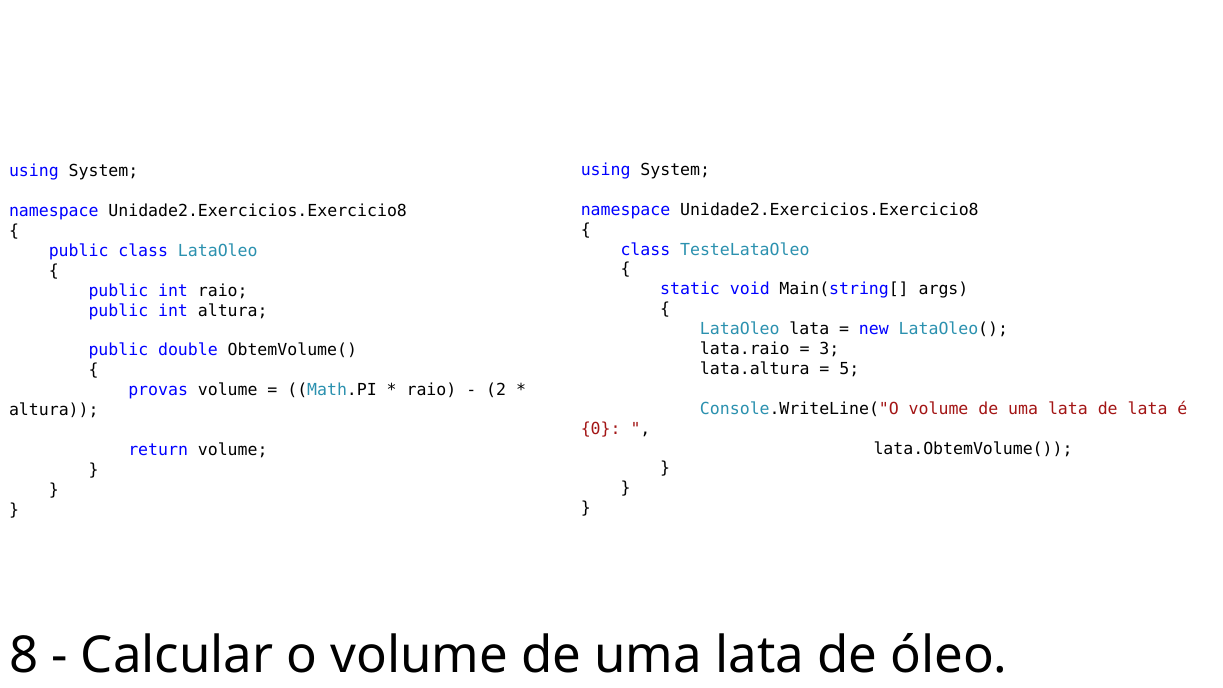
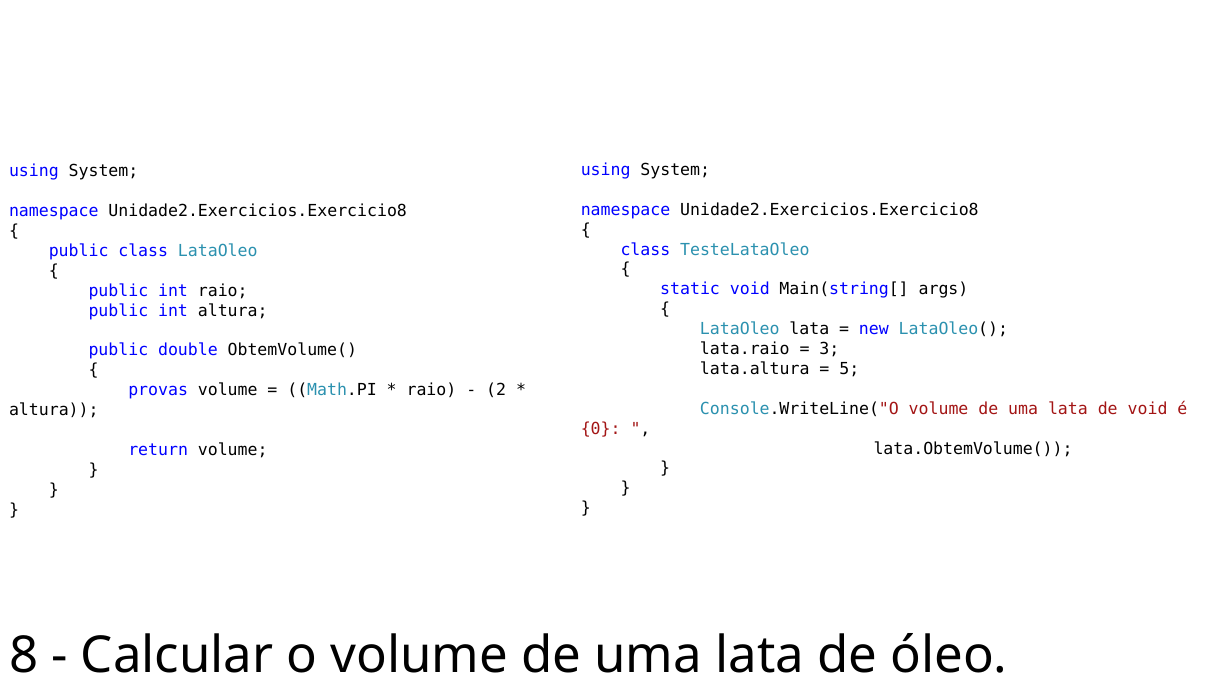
de lata: lata -> void (1148, 409)
